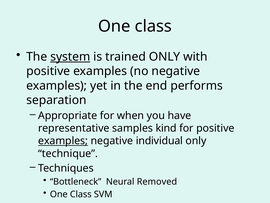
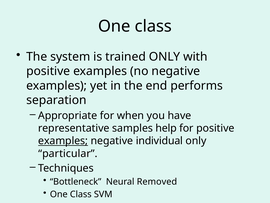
system underline: present -> none (70, 57)
kind: kind -> help (166, 128)
technique: technique -> particular (68, 153)
